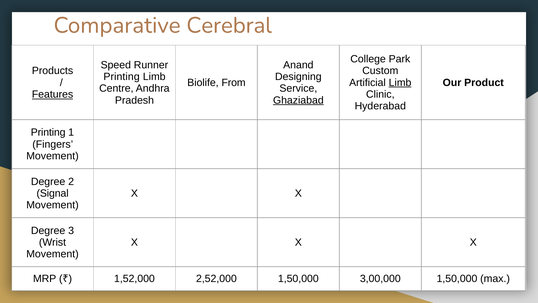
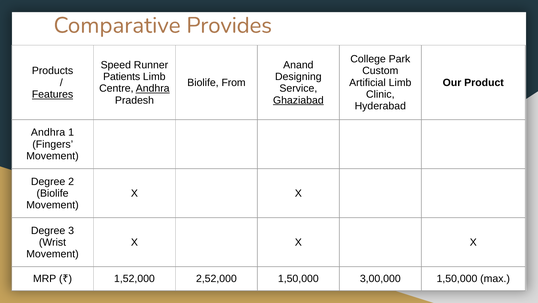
Cerebral: Cerebral -> Provides (229, 25)
Printing: Printing -> Patients (122, 77)
Limb underline: present -> none (400, 83)
Andhra underline: none -> present (153, 88)
Printing: Printing -> Andhra (48, 132)
Signal: Signal -> Biolife (53, 193)
